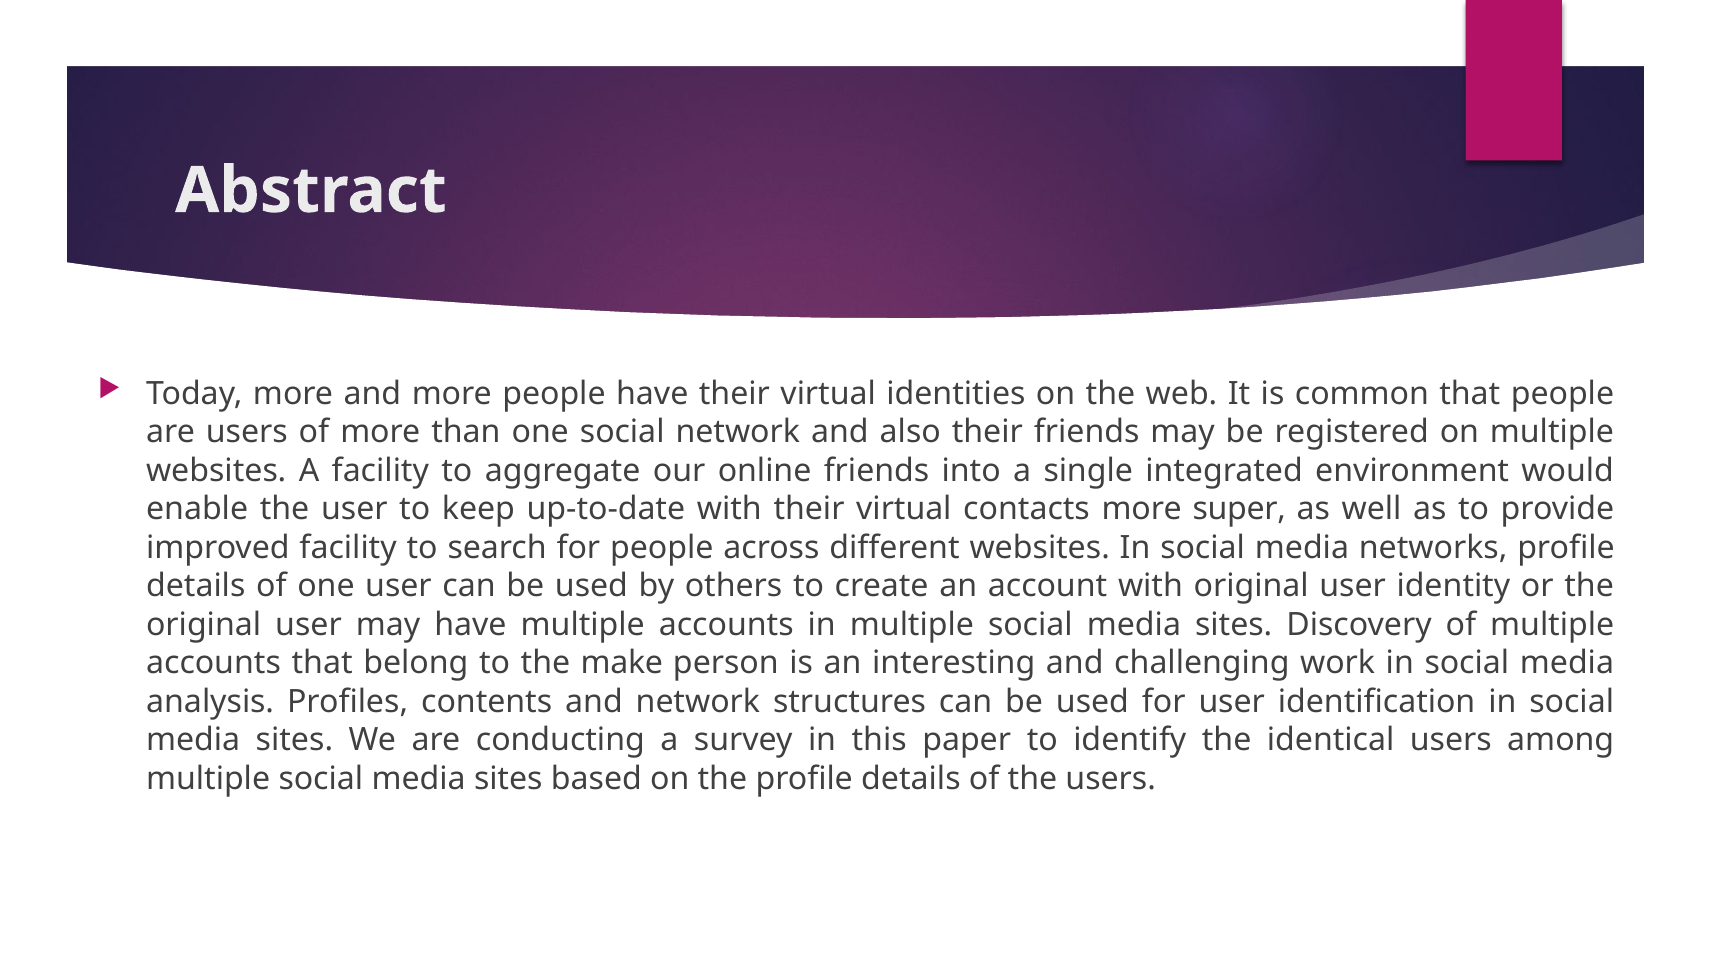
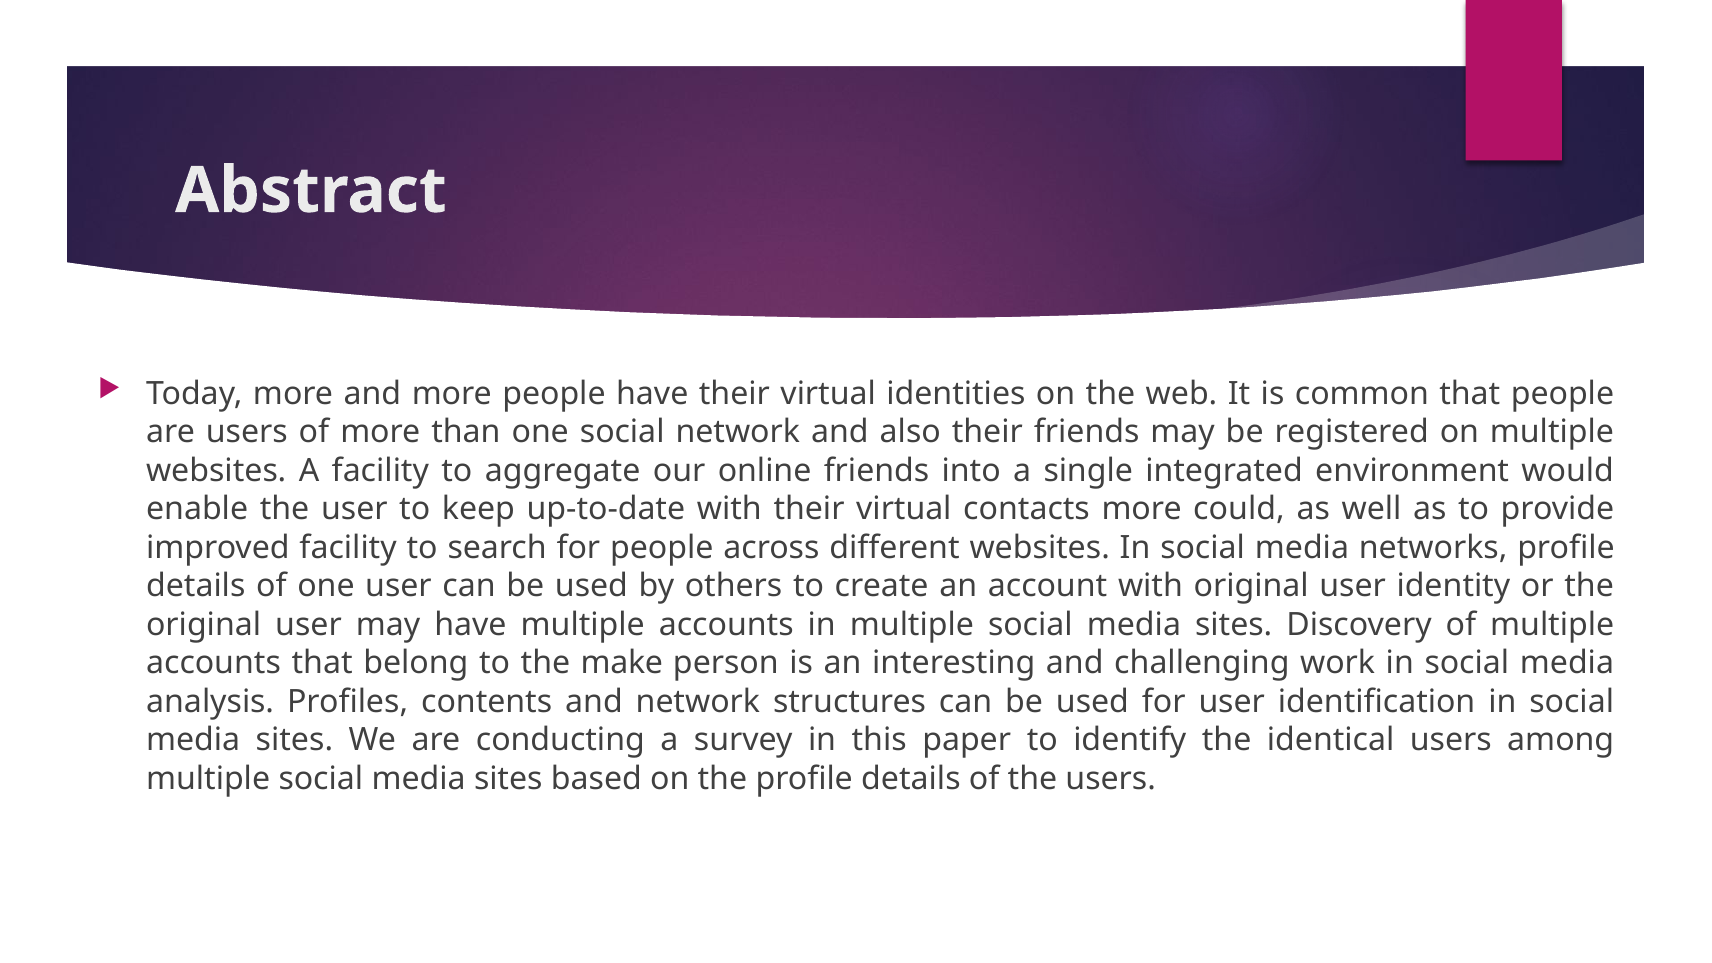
super: super -> could (1239, 509)
